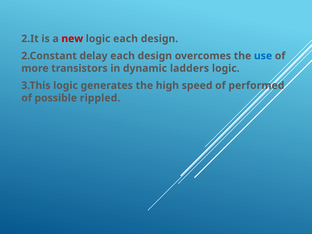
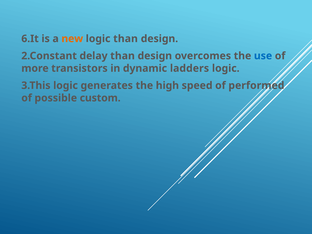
2.It: 2.It -> 6.It (30, 39)
new colour: red -> orange (72, 39)
logic each: each -> than (126, 39)
delay each: each -> than (123, 56)
rippled: rippled -> custom (100, 98)
